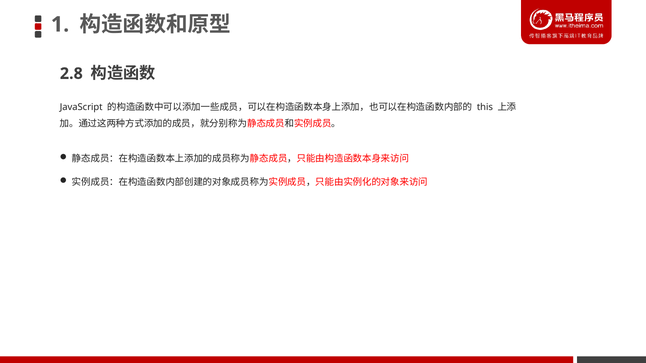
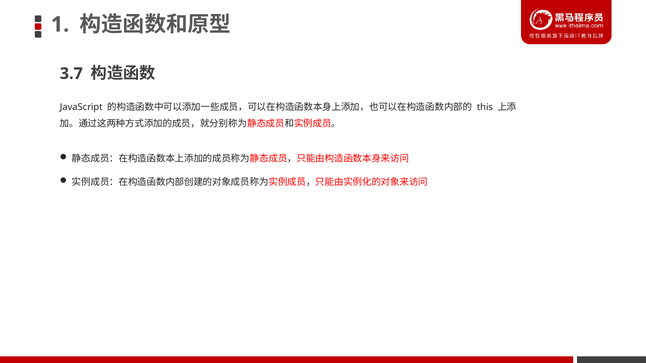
2.8: 2.8 -> 3.7 (71, 74)
